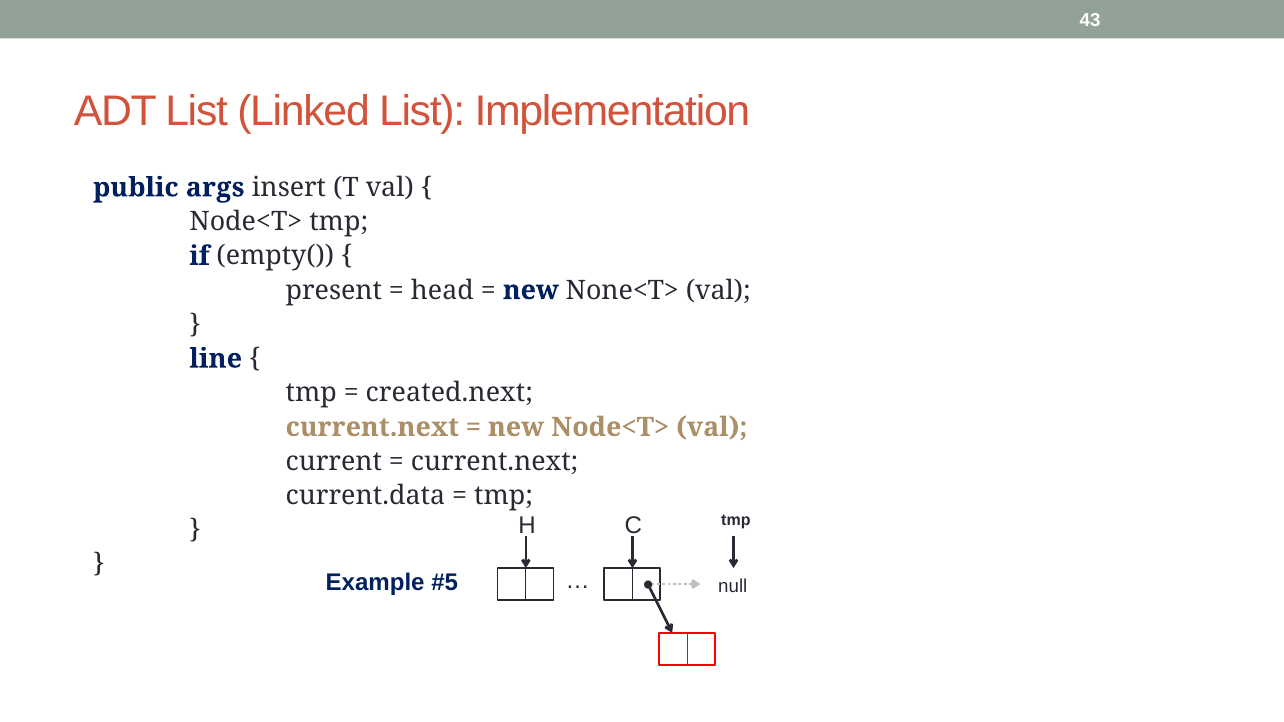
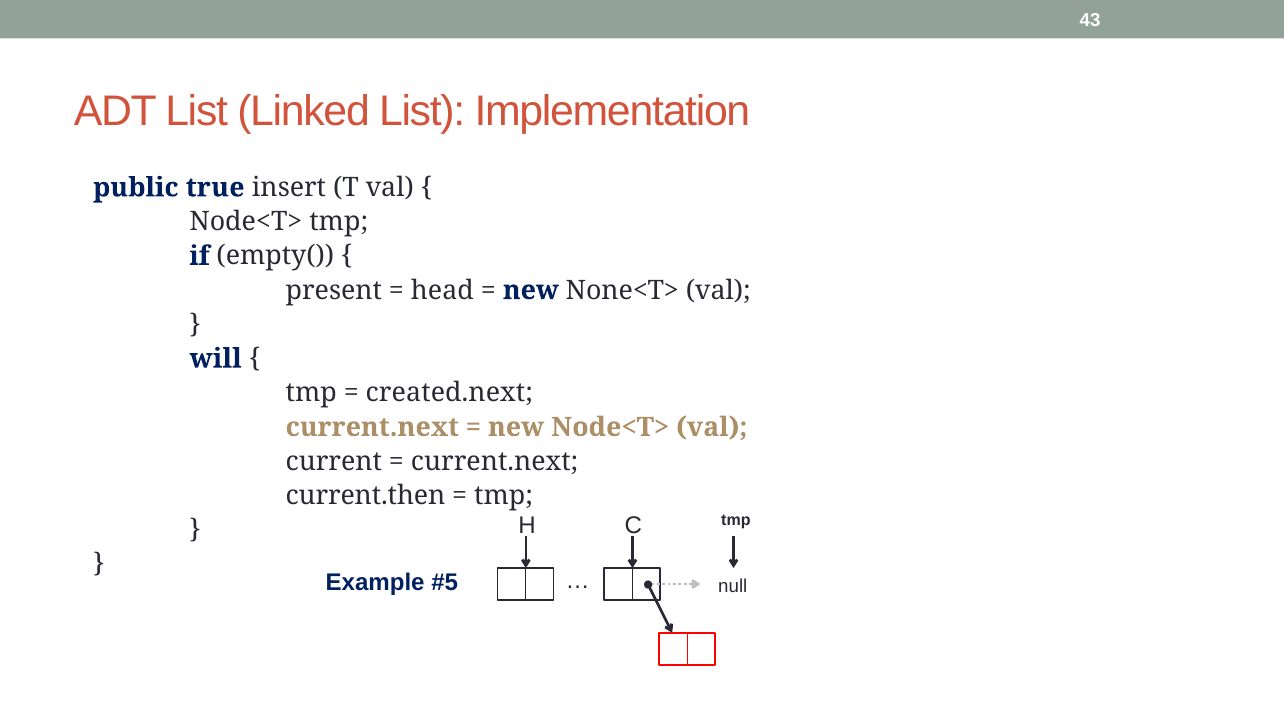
args: args -> true (215, 188)
line: line -> will (216, 359)
current.data: current.data -> current.then (366, 496)
